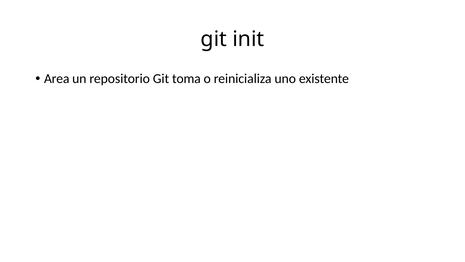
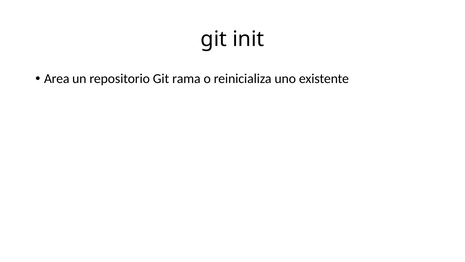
toma: toma -> rama (186, 79)
